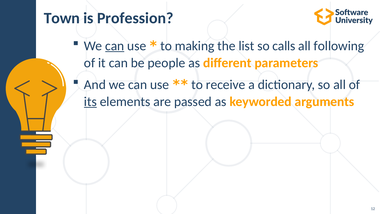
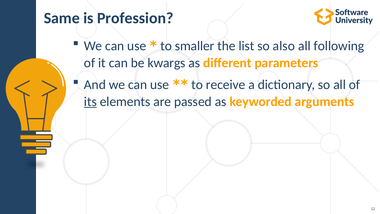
Town: Town -> Same (62, 18)
can underline: present -> none (115, 46)
making: making -> smaller (195, 46)
calls: calls -> also (284, 46)
people: people -> kwargs (167, 63)
